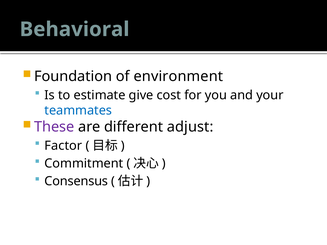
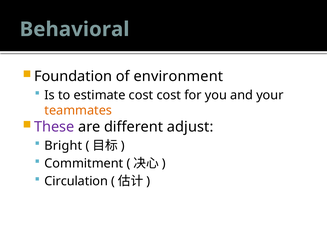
estimate give: give -> cost (141, 95)
teammates colour: blue -> orange (78, 111)
Factor: Factor -> Bright (63, 146)
Consensus: Consensus -> Circulation (76, 181)
